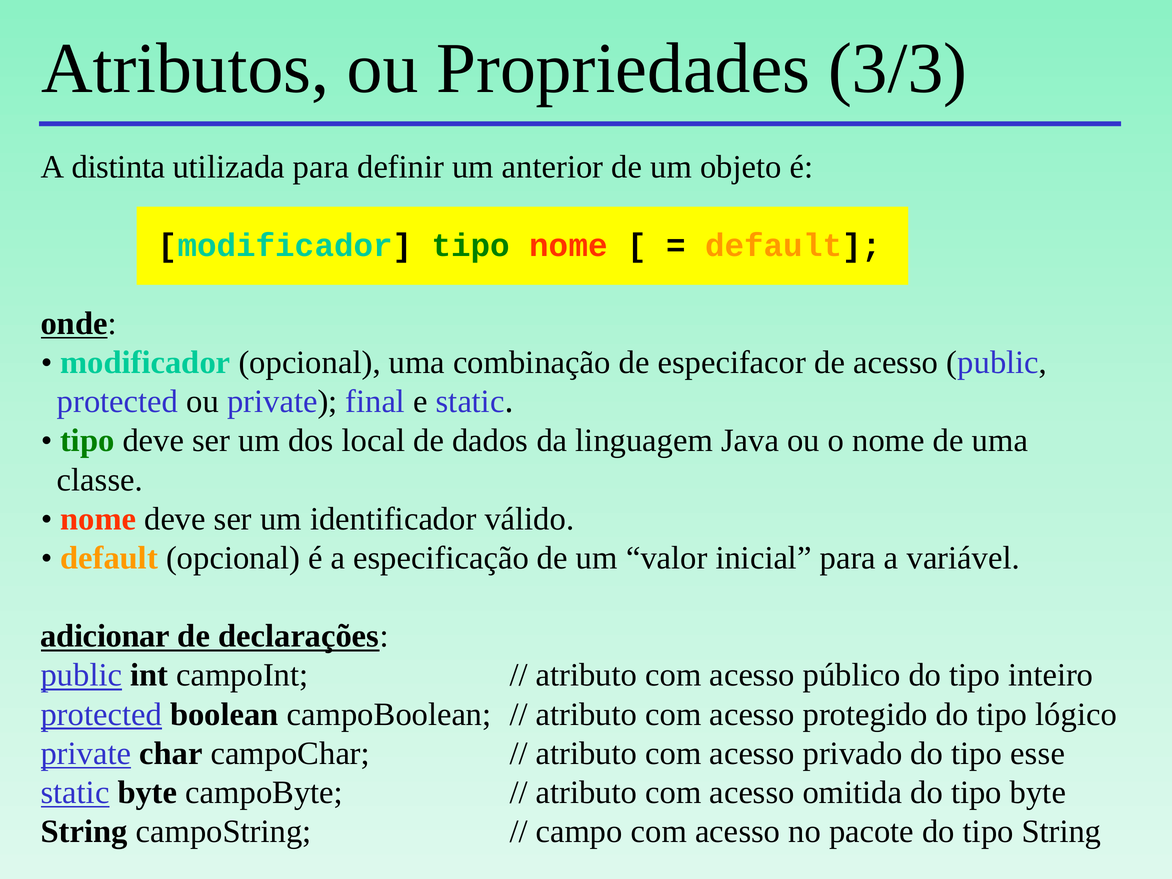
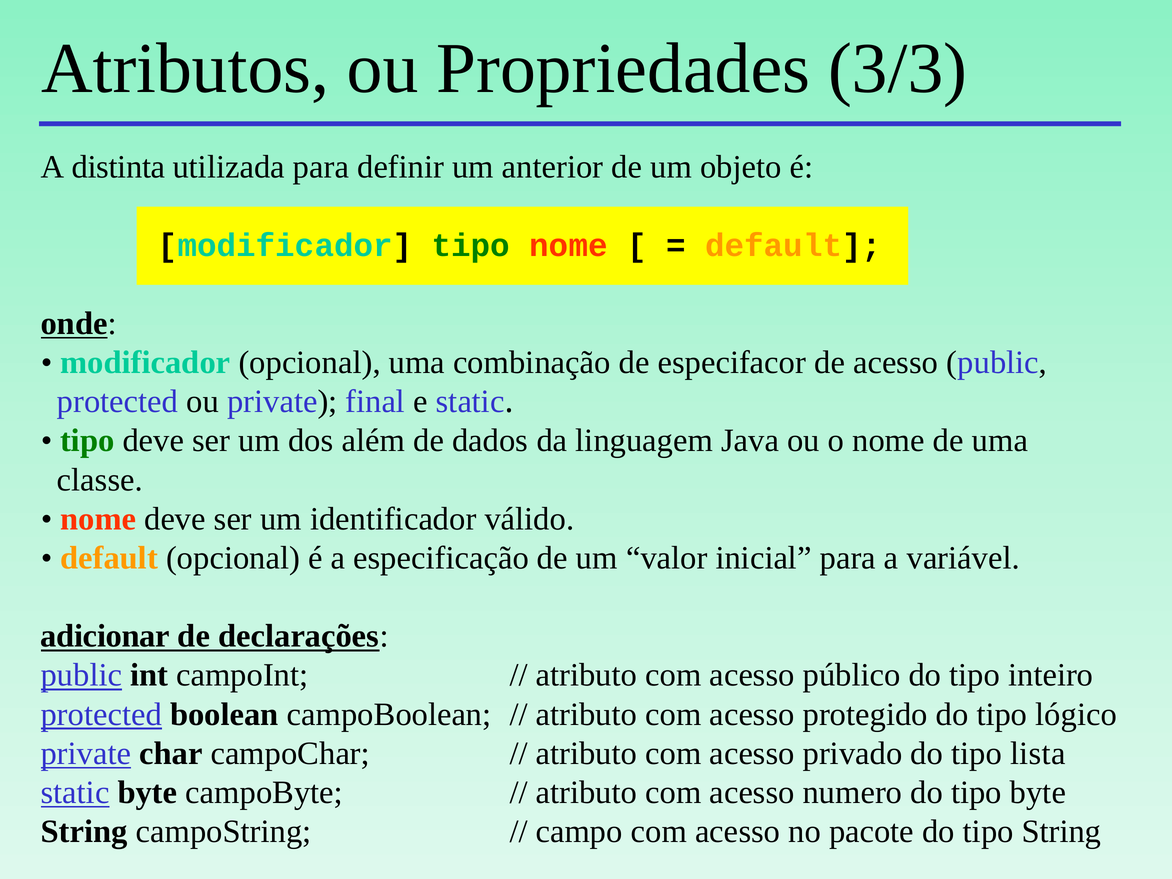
local: local -> além (373, 441)
esse: esse -> lista (1038, 753)
omitida: omitida -> numero (852, 792)
